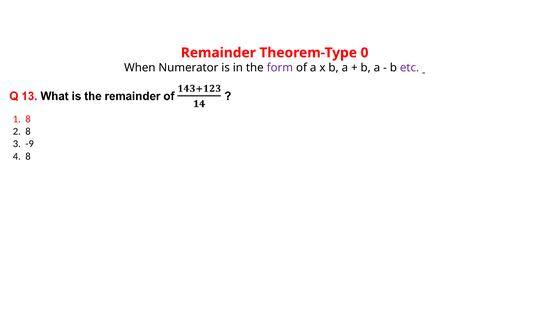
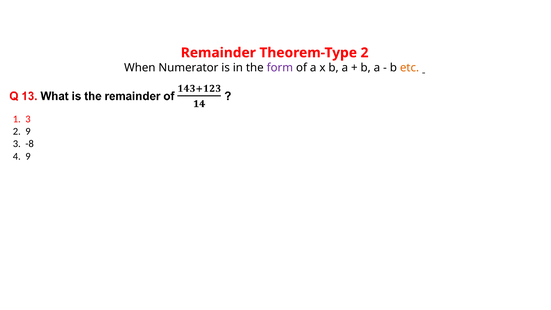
Theorem-Type 0: 0 -> 2 (365, 53)
etc colour: purple -> orange (410, 68)
1 8: 8 -> 3 (28, 119)
2 8: 8 -> 9 (28, 131)
-9: -9 -> -8 (30, 144)
4 8: 8 -> 9 (28, 156)
